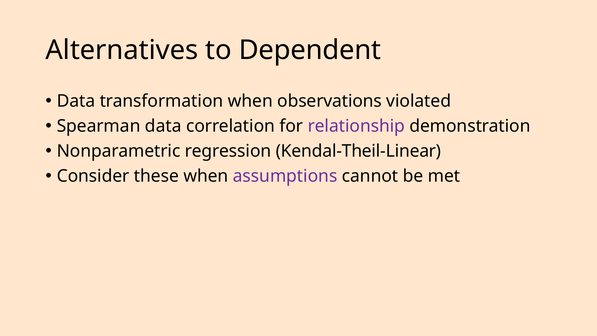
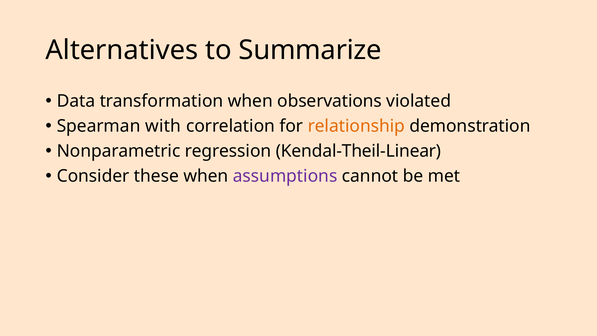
Dependent: Dependent -> Summarize (310, 50)
Spearman data: data -> with (163, 126)
relationship colour: purple -> orange (356, 126)
